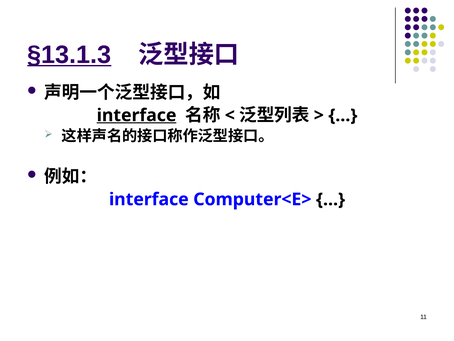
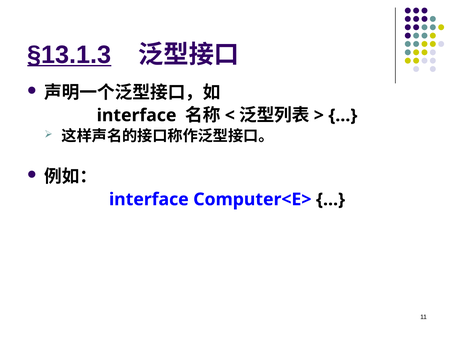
interface underline: present -> none (137, 115)
